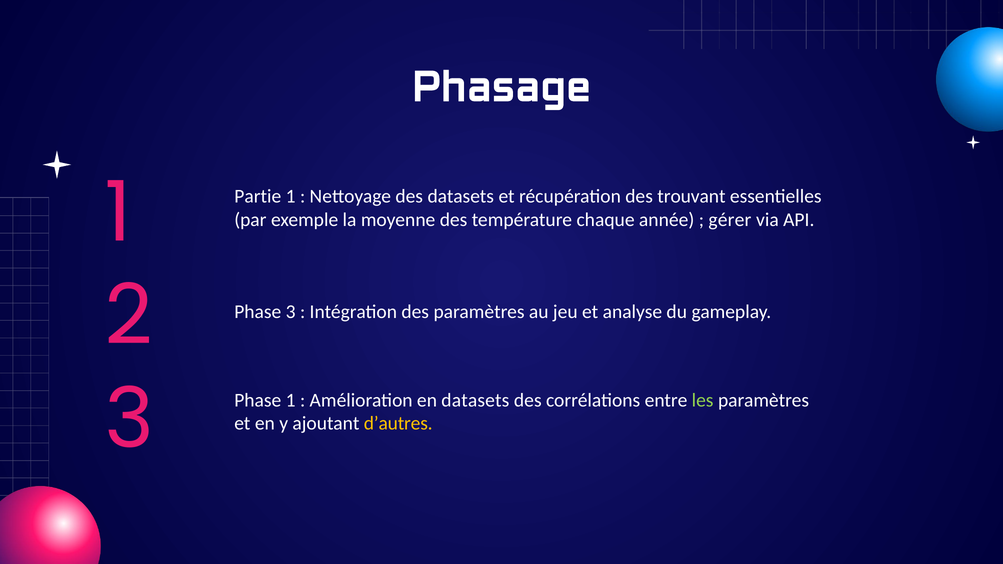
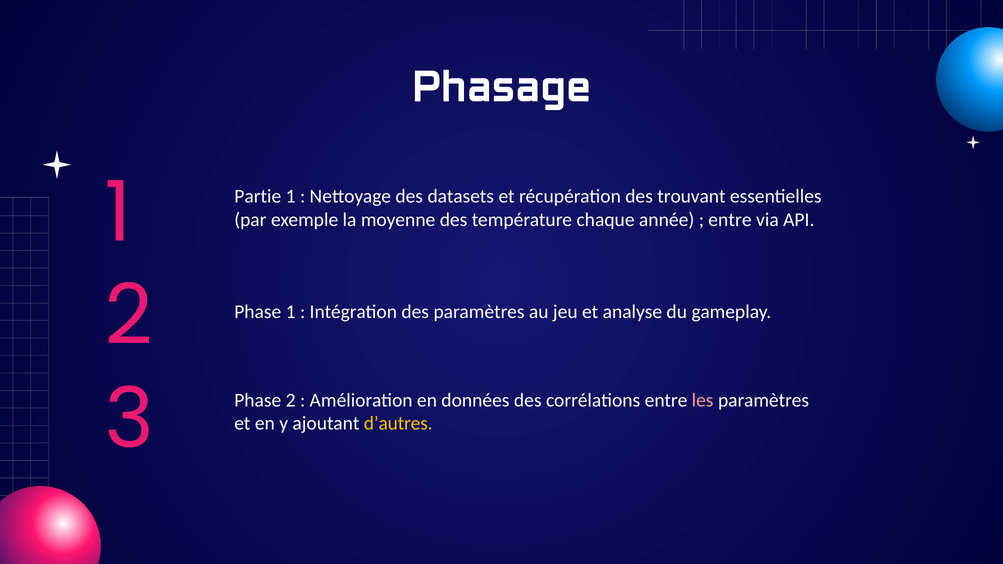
gérer: gérer -> entre (730, 220)
Phase 3: 3 -> 1 (291, 312)
Phase 1: 1 -> 2 (291, 400)
en datasets: datasets -> données (475, 400)
les colour: light green -> pink (703, 400)
